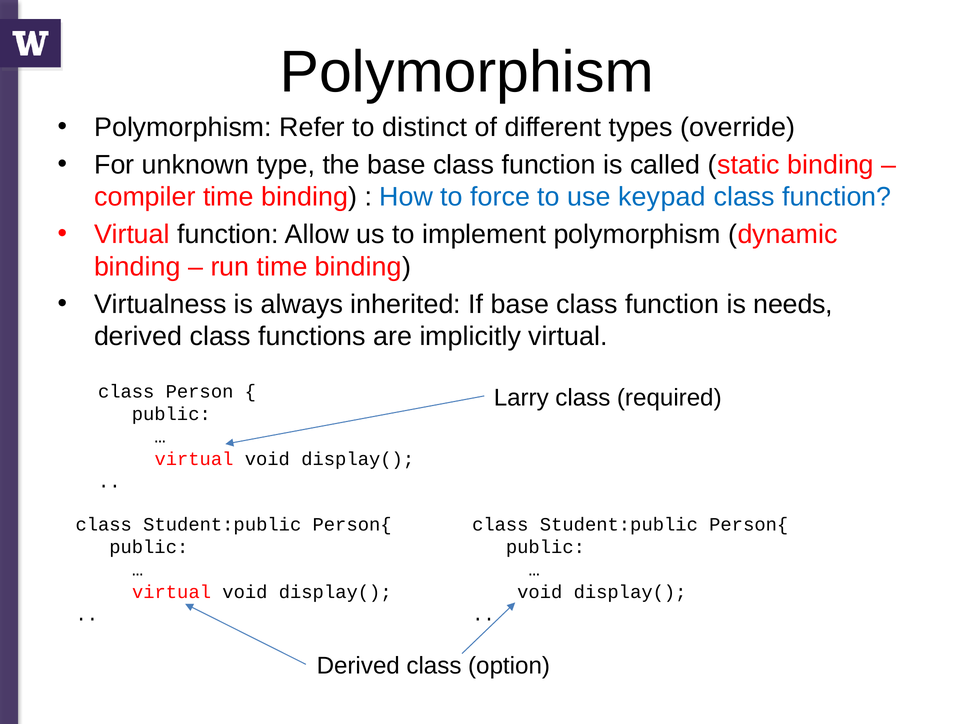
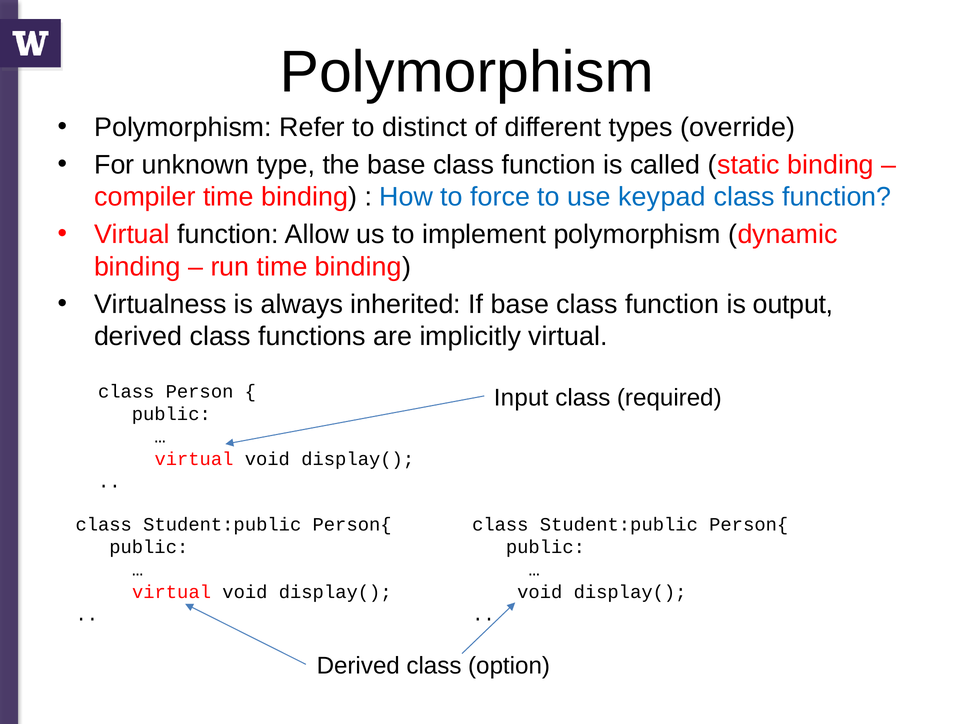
needs: needs -> output (793, 304)
Larry: Larry -> Input (521, 398)
